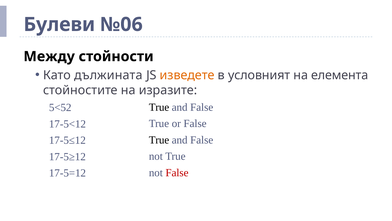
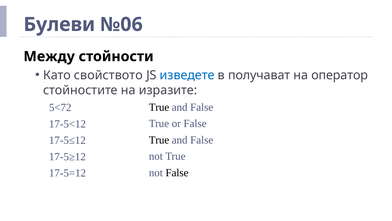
дължината: дължината -> свойството (108, 75)
изведете colour: orange -> blue (187, 75)
условният: условният -> получават (259, 75)
елемента: елемента -> оператор (340, 75)
5<52: 5<52 -> 5<72 (60, 107)
False colour: red -> black (177, 172)
